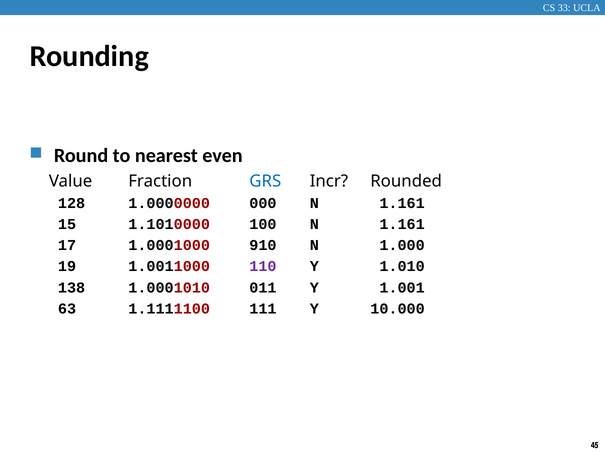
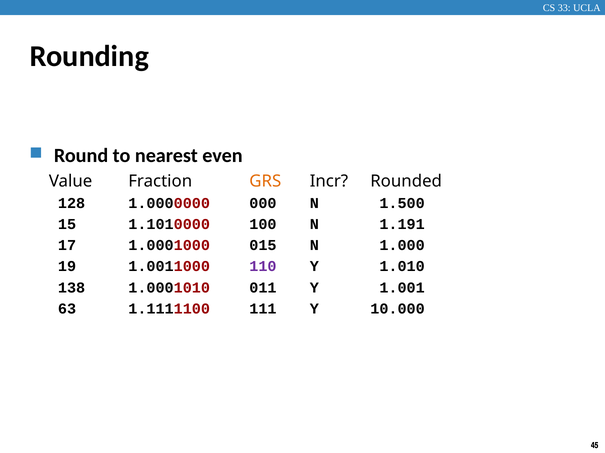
GRS colour: blue -> orange (265, 181)
000 N 1.161: 1.161 -> 1.500 (402, 203)
100 N 1.161: 1.161 -> 1.191 (402, 225)
910: 910 -> 015 (263, 246)
